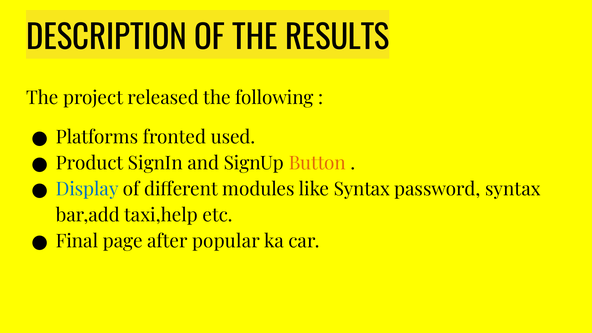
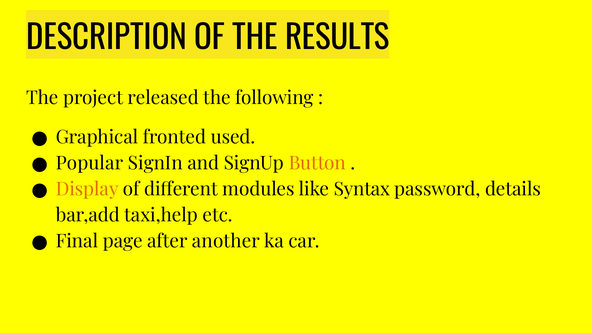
Platforms: Platforms -> Graphical (97, 137)
Product: Product -> Popular (89, 163)
Display colour: blue -> orange (87, 189)
password syntax: syntax -> details (513, 189)
popular: popular -> another (226, 241)
